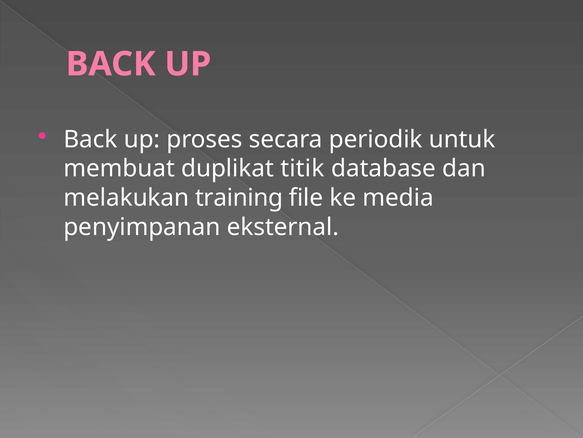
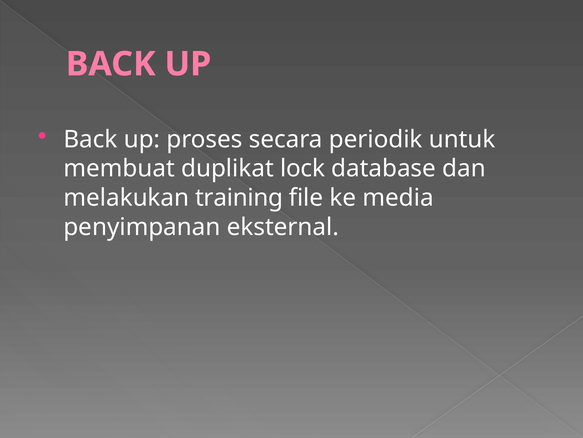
titik: titik -> lock (303, 168)
